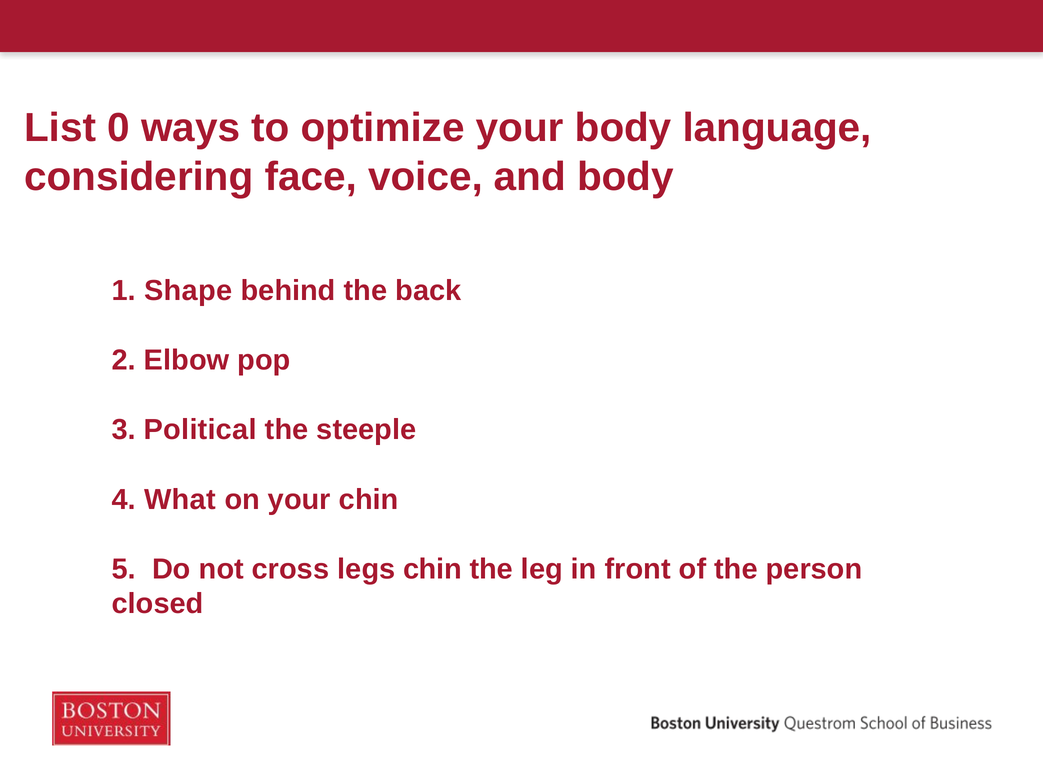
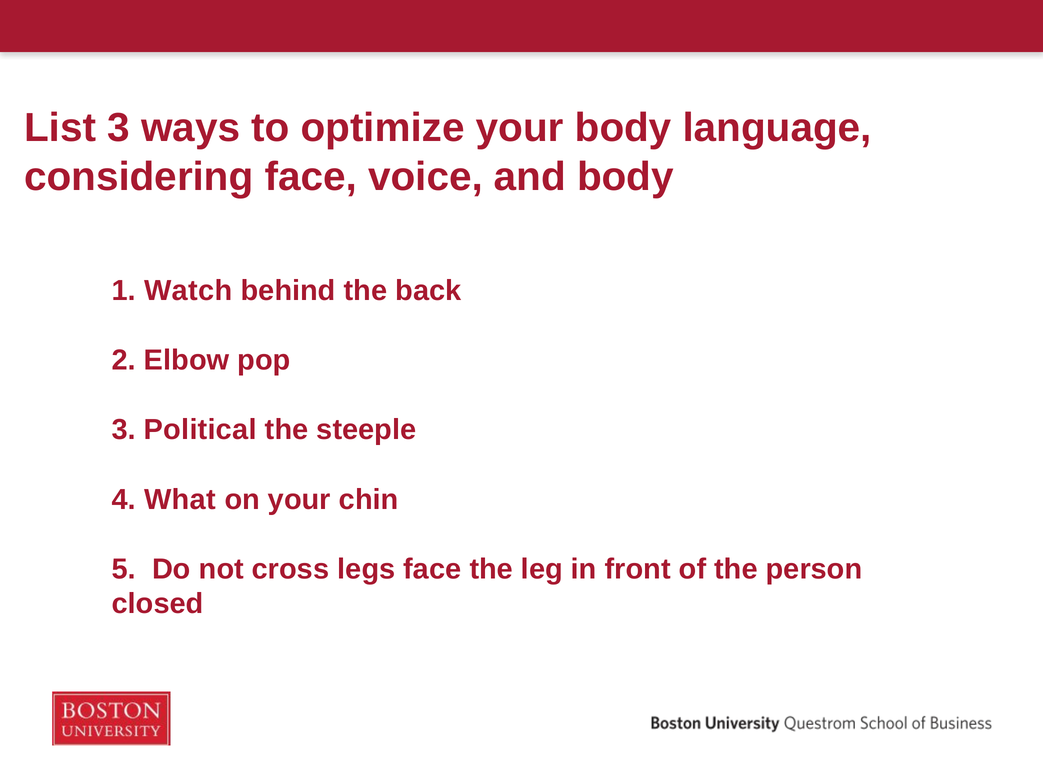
List 0: 0 -> 3 (119, 128)
Shape: Shape -> Watch (188, 291)
legs chin: chin -> face (432, 569)
